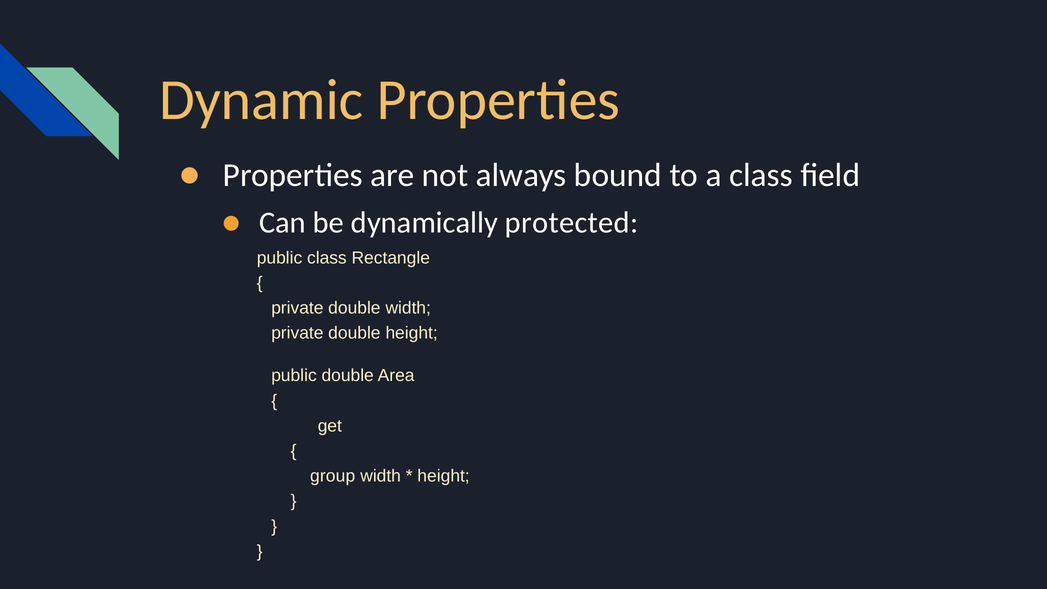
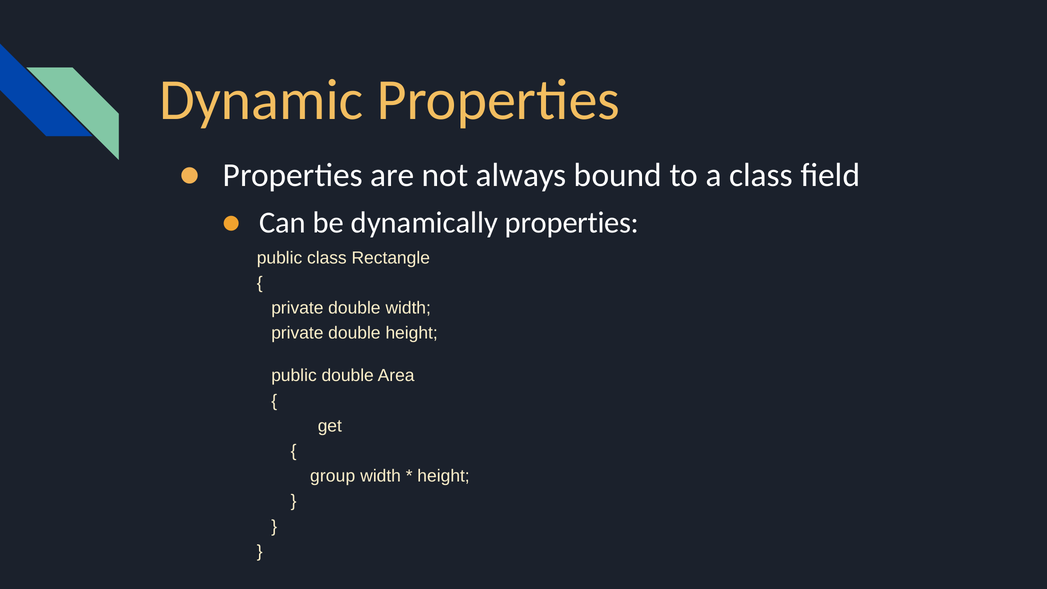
dynamically protected: protected -> properties (572, 223)
